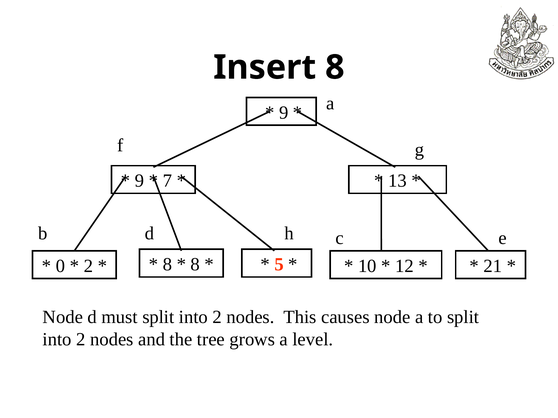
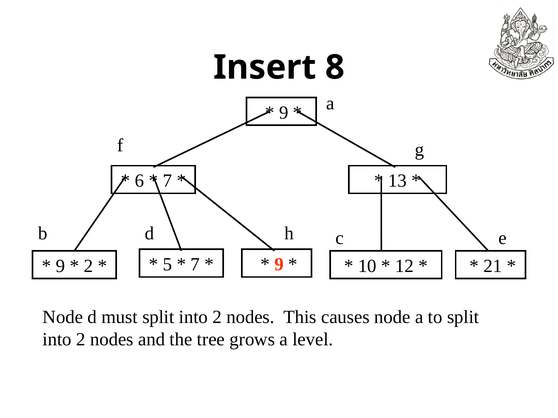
9: 9 -> 6 (140, 181)
5: 5 -> 9 (279, 265)
0: 0 -> 9 (60, 266)
8: 8 -> 5 (167, 265)
8: 8 -> 7 (195, 265)
